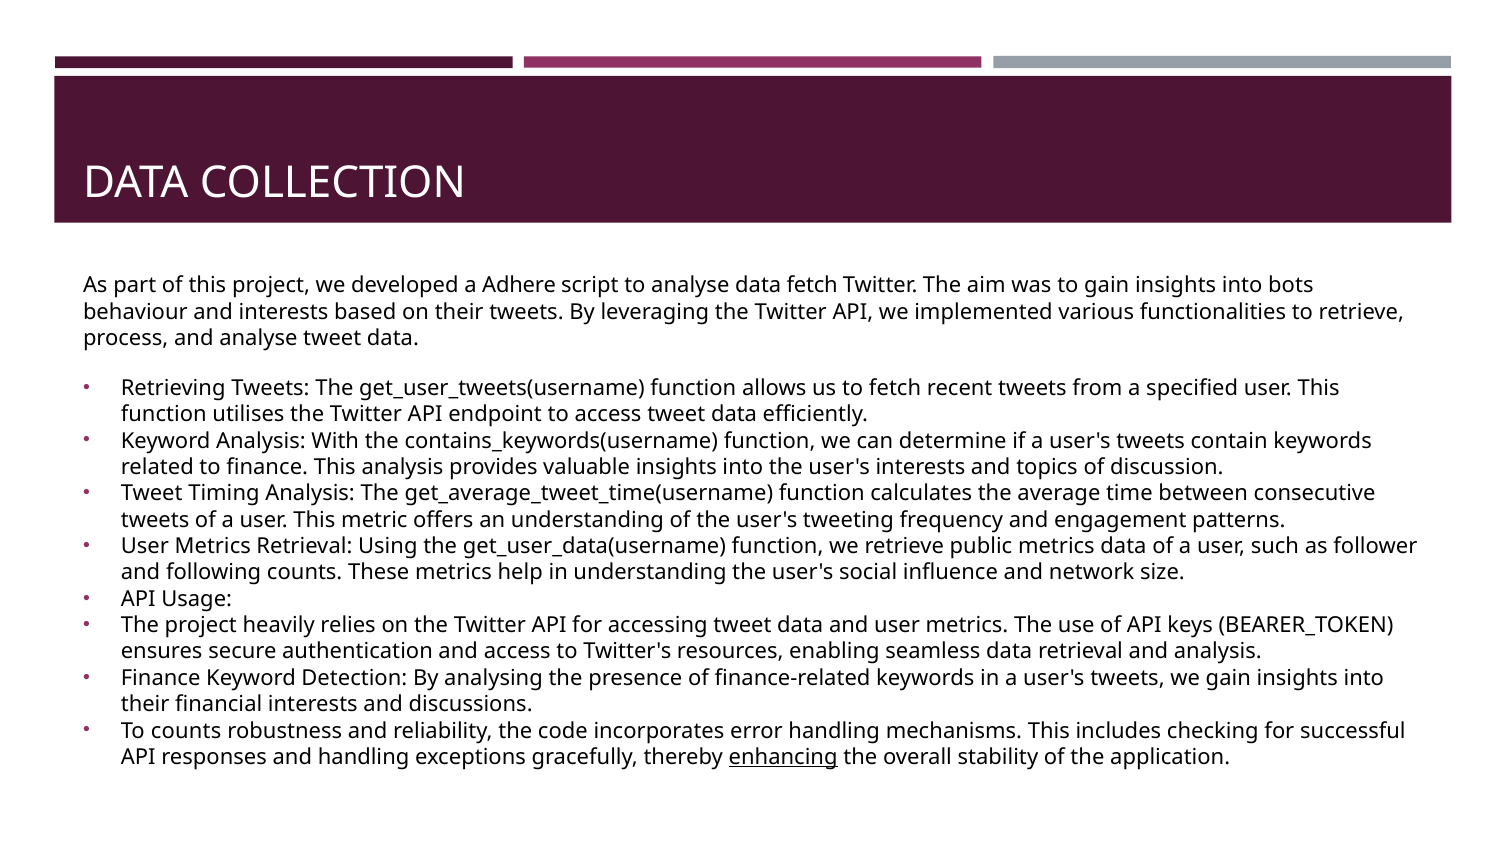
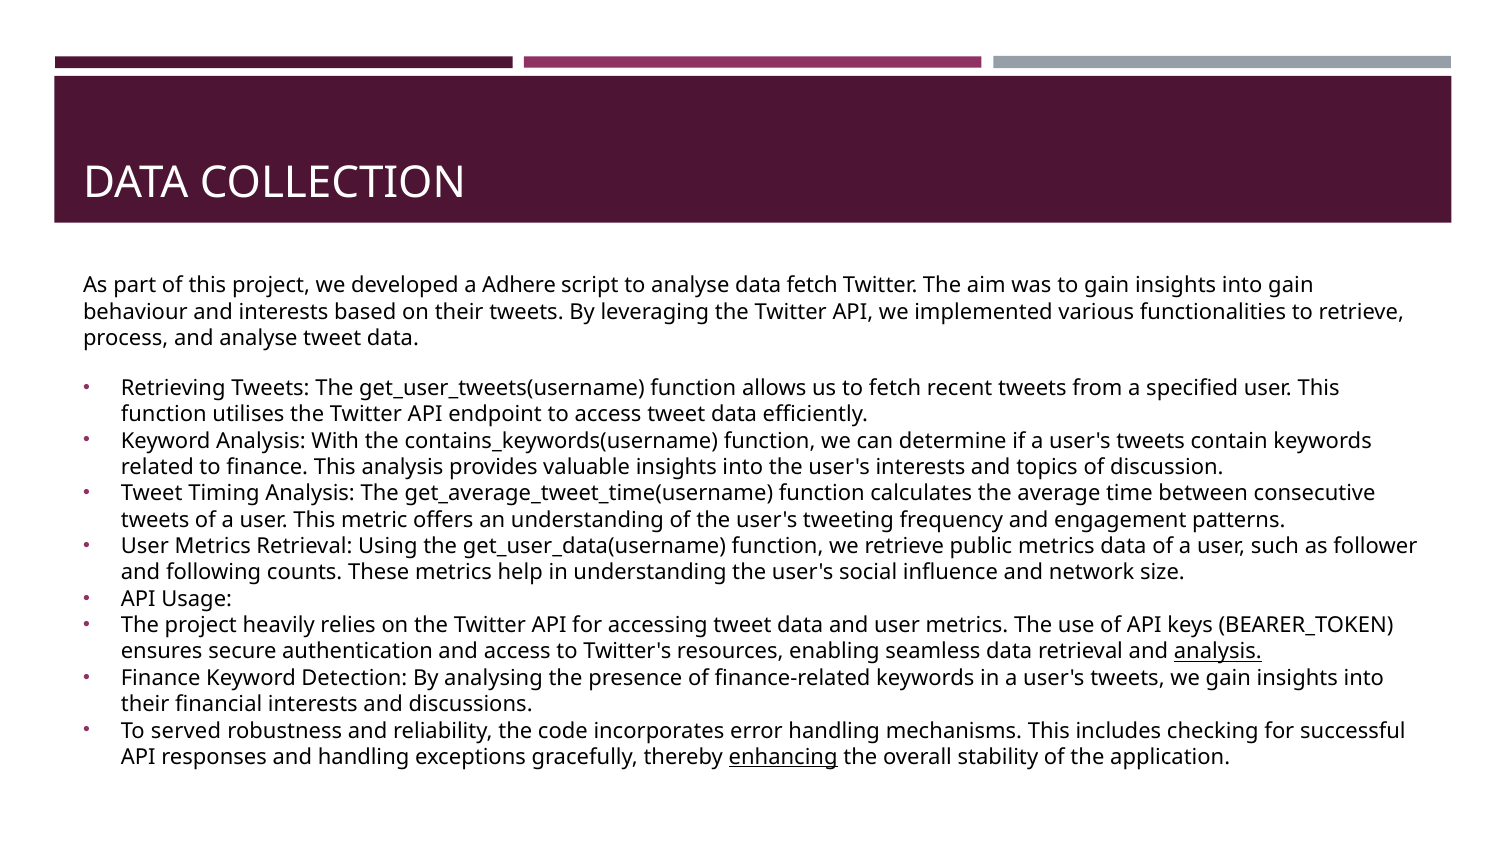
into bots: bots -> gain (1291, 285)
analysis underline: none -> present (1218, 652)
To counts: counts -> served (186, 731)
